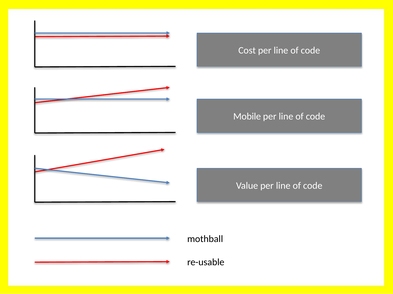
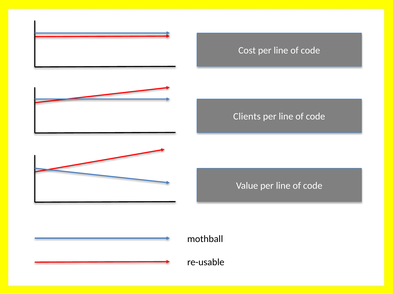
Mobile: Mobile -> Clients (247, 117)
